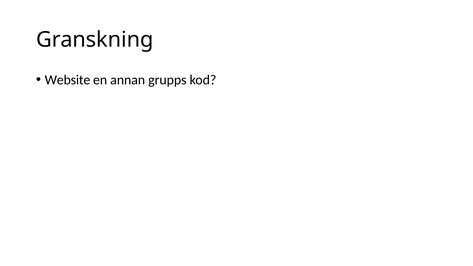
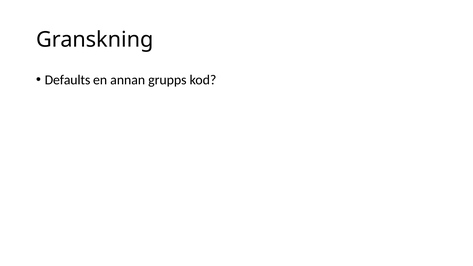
Website: Website -> Defaults (68, 80)
